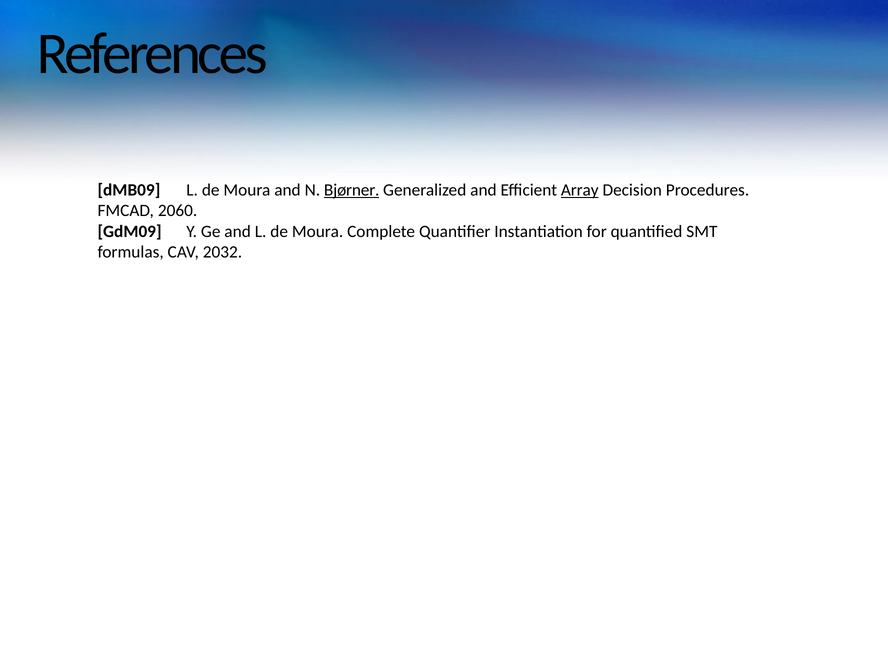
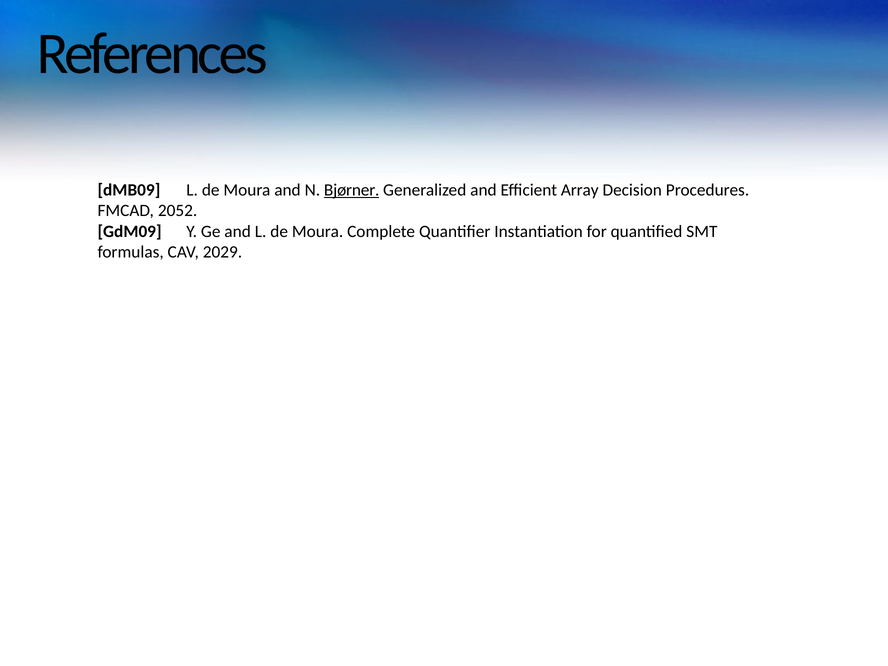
Array underline: present -> none (580, 190)
2060: 2060 -> 2052 (178, 211)
2032: 2032 -> 2029 (223, 252)
